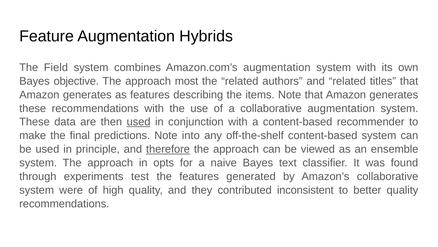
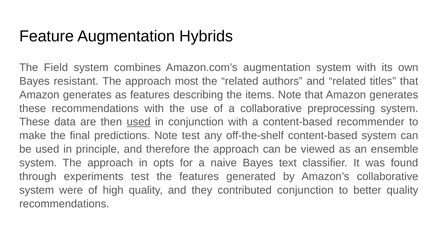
objective: objective -> resistant (76, 81)
collaborative augmentation: augmentation -> preprocessing (341, 108)
Note into: into -> test (191, 135)
therefore underline: present -> none (168, 149)
contributed inconsistent: inconsistent -> conjunction (305, 190)
